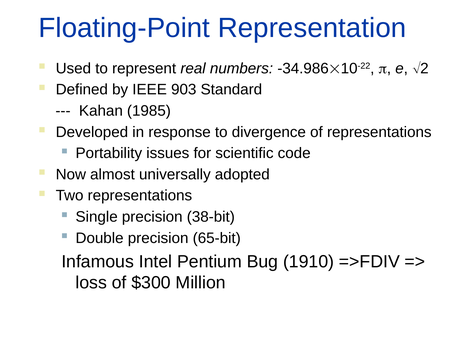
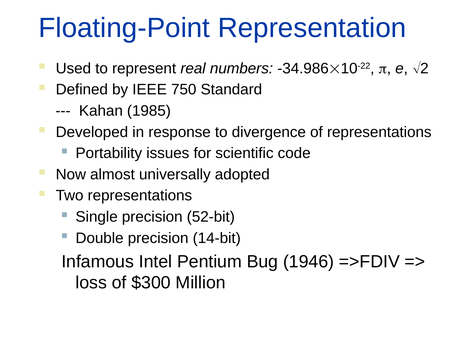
903: 903 -> 750 (184, 90)
38-bit: 38-bit -> 52-bit (211, 217)
65-bit: 65-bit -> 14-bit (217, 238)
1910: 1910 -> 1946 (309, 262)
